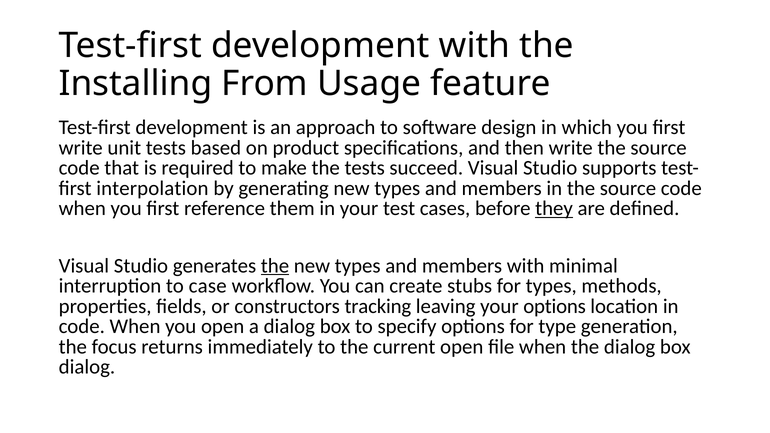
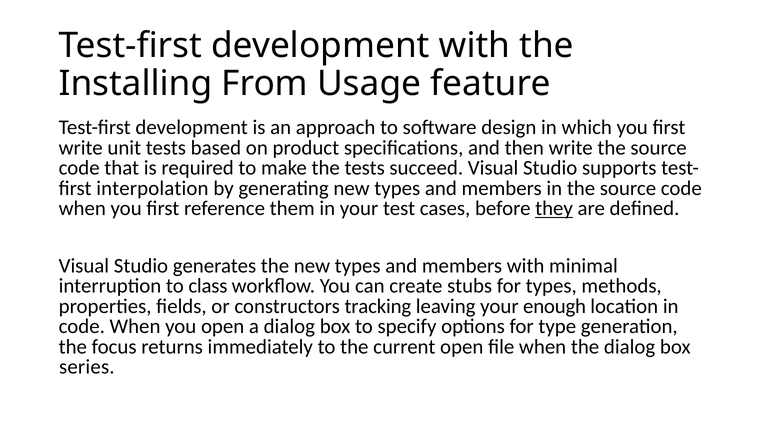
the underline: present -> none (275, 266)
case: case -> class (208, 286)
your options: options -> enough (555, 306)
dialog: dialog -> series (87, 367)
